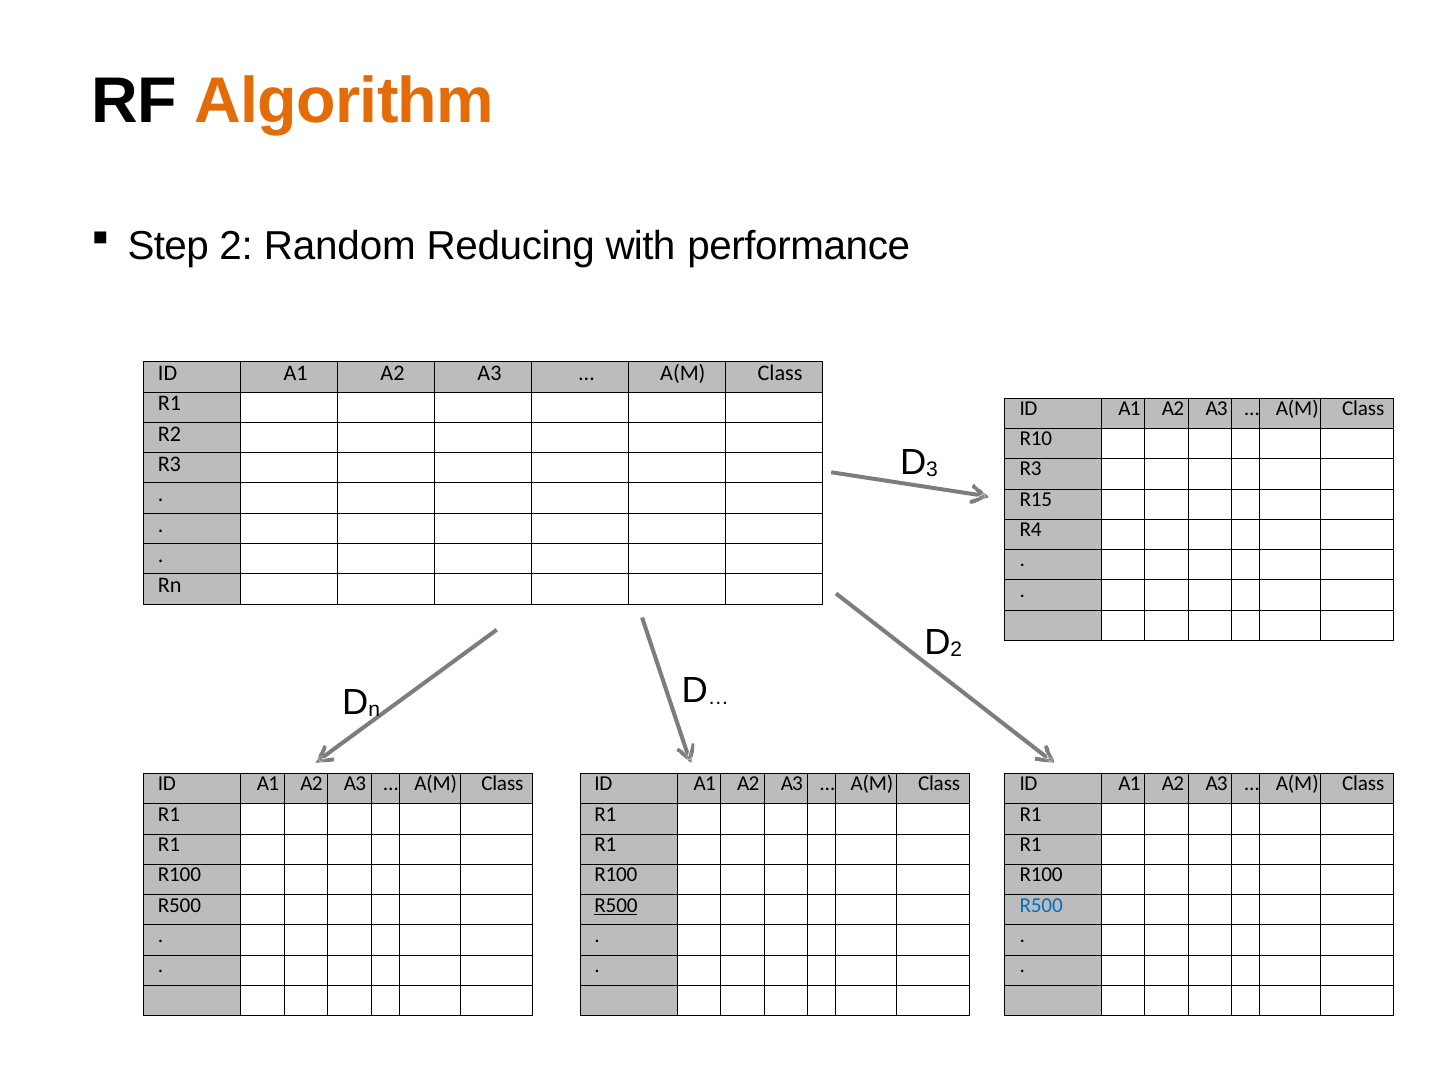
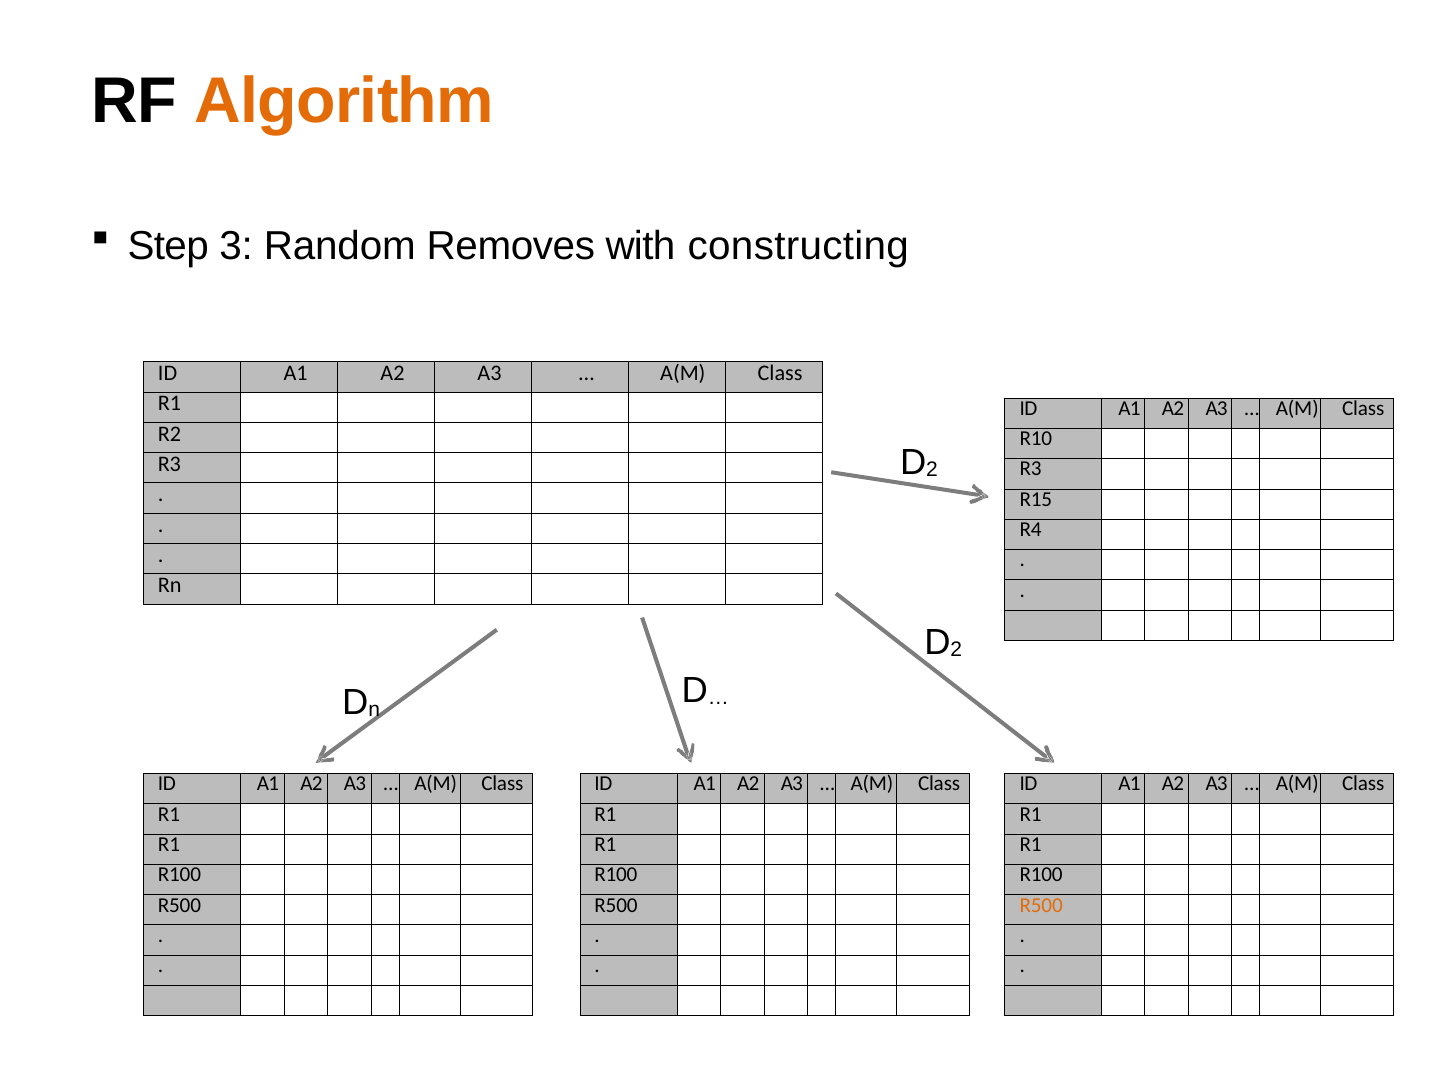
Step 2: 2 -> 3 (236, 246)
Reducing: Reducing -> Removes (511, 246)
performance: performance -> constructing (798, 246)
3: 3 -> 2 (932, 470)
R500 underline: present -> none (616, 906)
R500 colour: blue -> orange (1041, 906)
